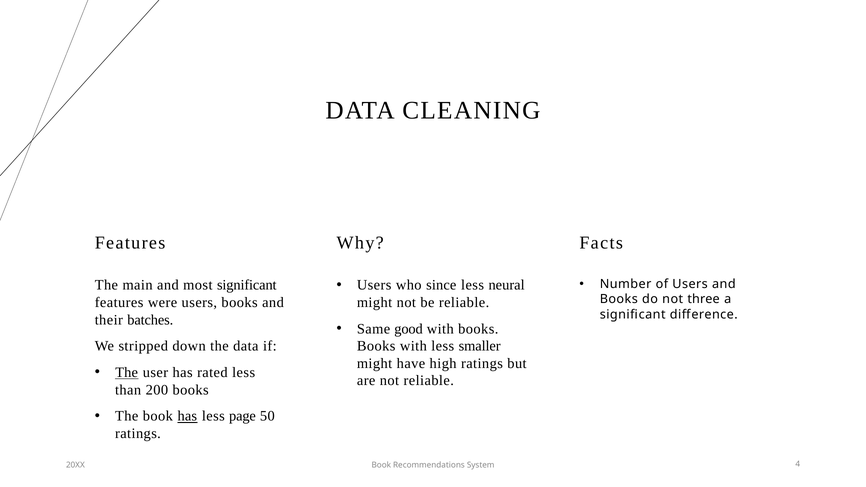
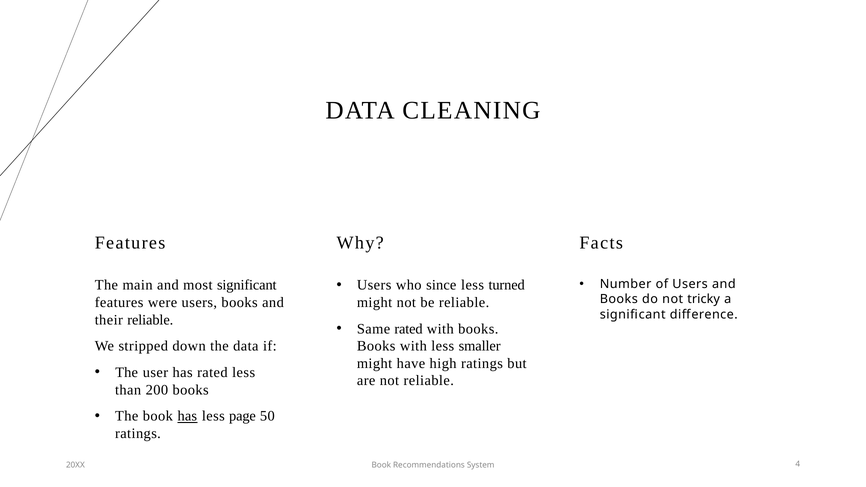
neural: neural -> turned (507, 285)
three: three -> tricky (704, 299)
their batches: batches -> reliable (150, 320)
Same good: good -> rated (409, 329)
The underline: present -> none (127, 373)
